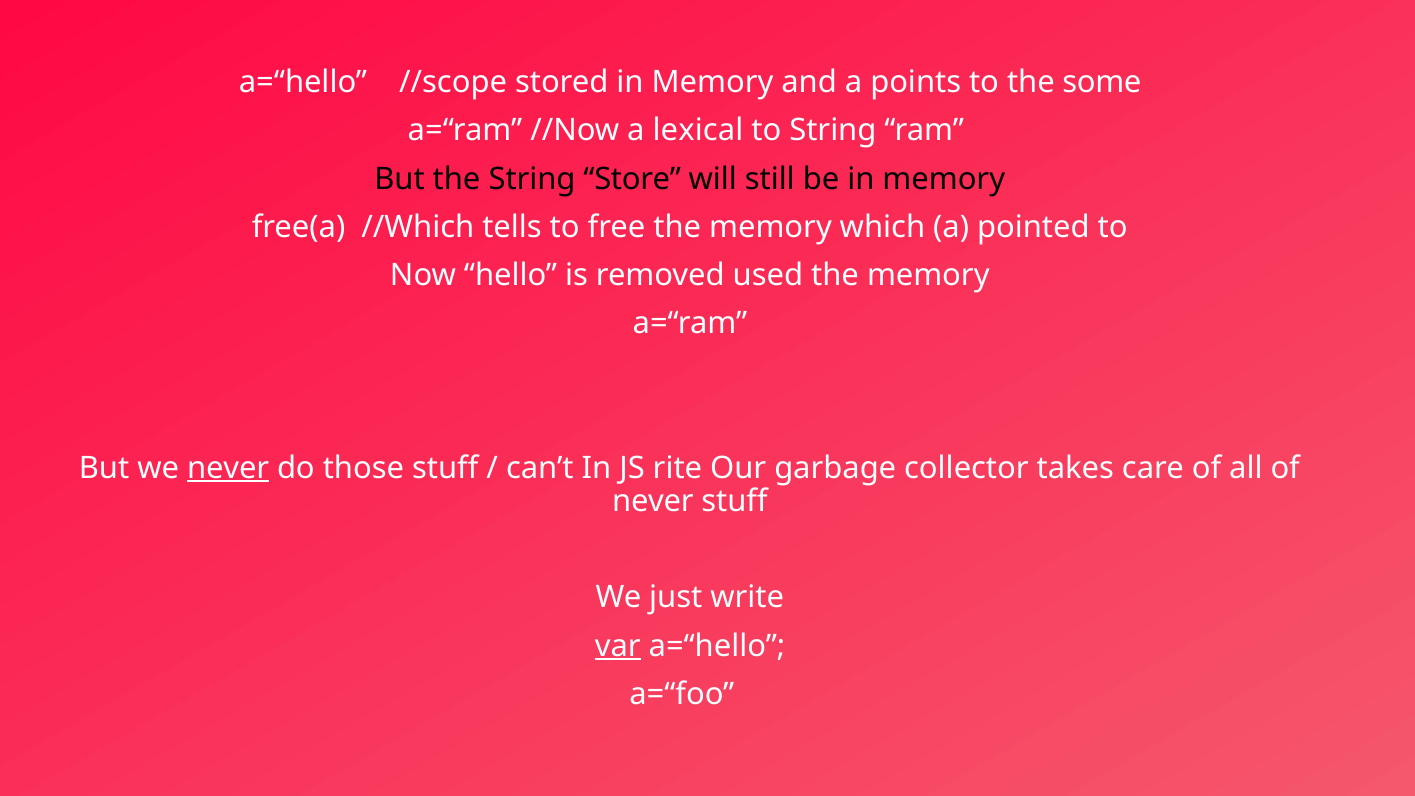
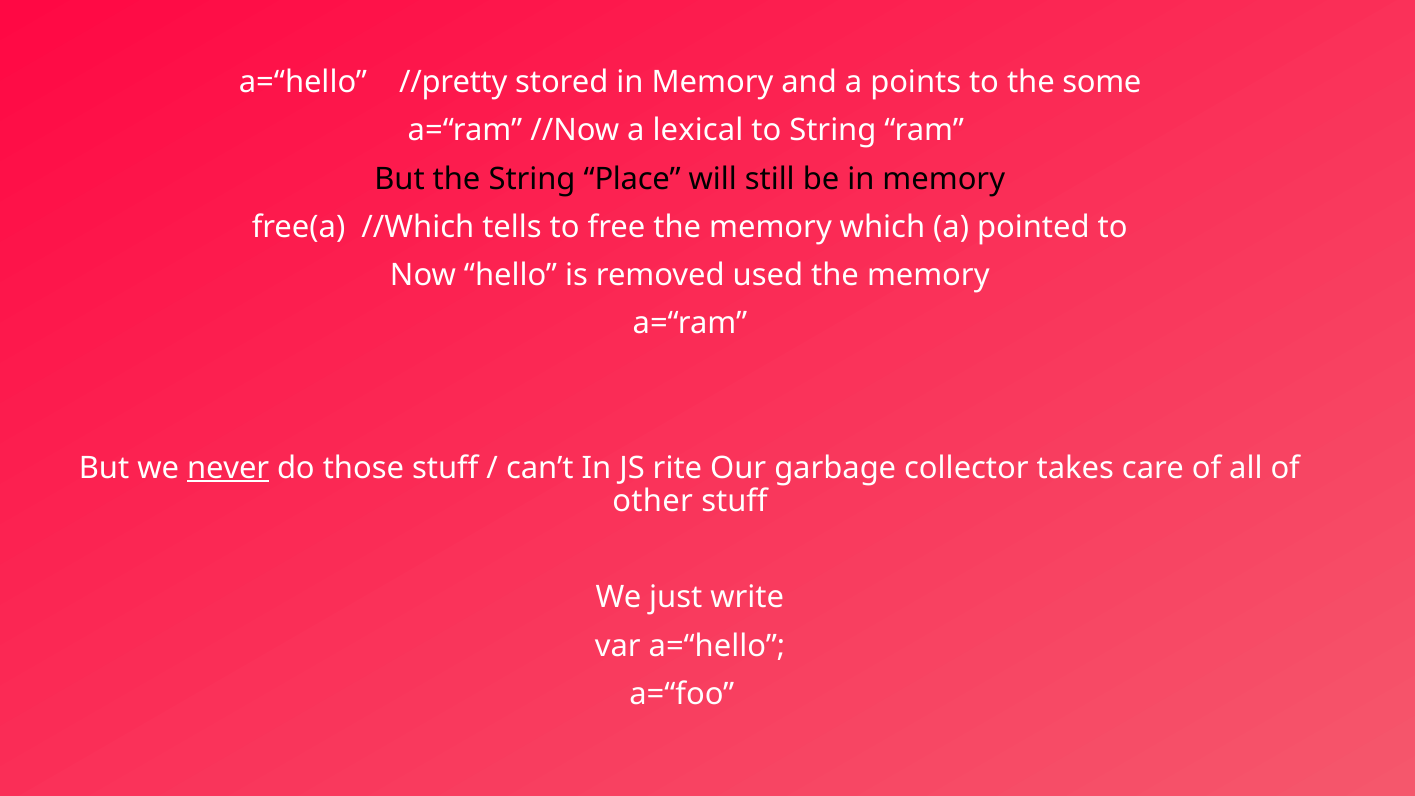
//scope: //scope -> //pretty (453, 82)
Store: Store -> Place (632, 179)
never: never -> other (653, 501)
var underline: present -> none (618, 646)
